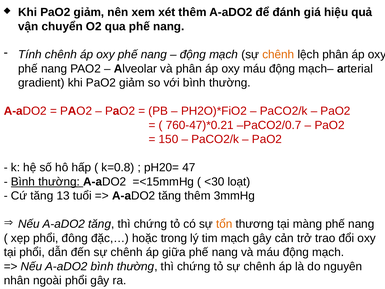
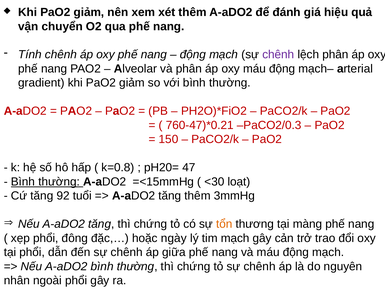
chênh colour: orange -> purple (278, 55)
PaCO2/0.7: PaCO2/0.7 -> PaCO2/0.3 (269, 125)
13: 13 -> 92 (63, 196)
trong: trong -> ngày (174, 238)
